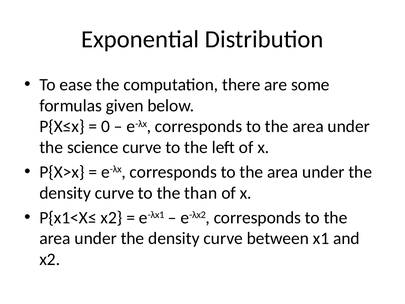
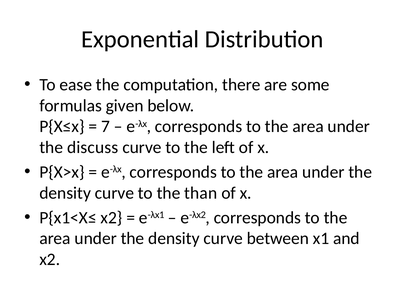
0: 0 -> 7 (106, 126)
science: science -> discuss (93, 147)
